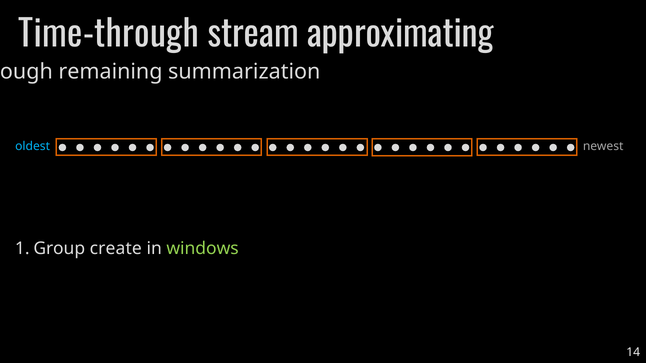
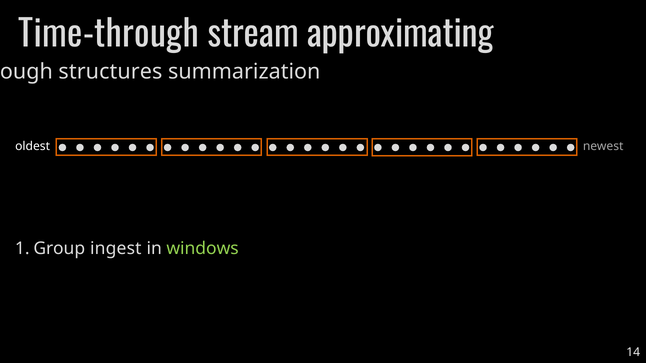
remaining: remaining -> structures (110, 72)
oldest colour: light blue -> white (33, 147)
create: create -> ingest (116, 249)
